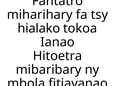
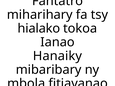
Hitoetra: Hitoetra -> Hanaiky (57, 56)
